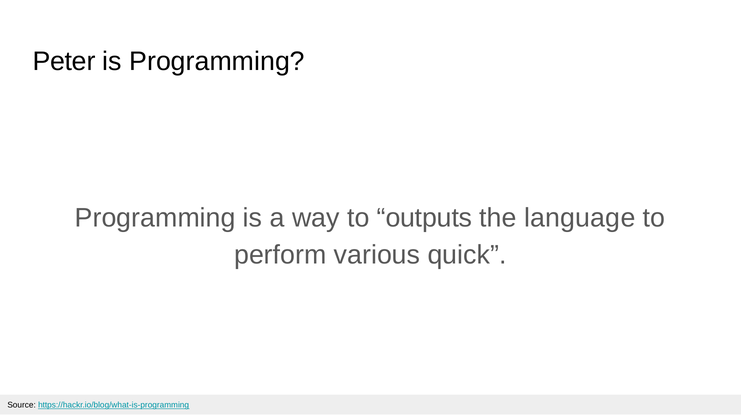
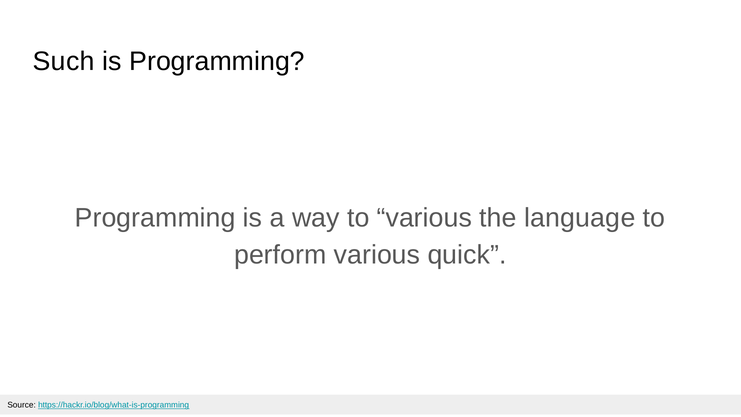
Peter: Peter -> Such (64, 61)
to outputs: outputs -> various (424, 218)
